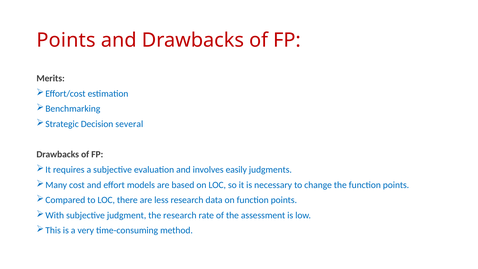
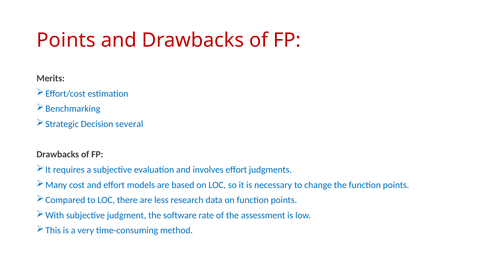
involves easily: easily -> effort (236, 170)
the research: research -> software (180, 215)
